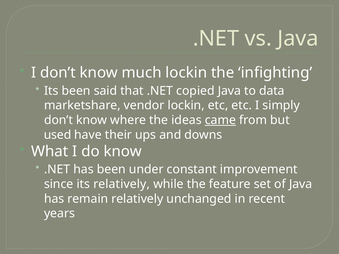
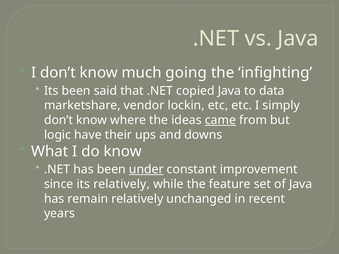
much lockin: lockin -> going (186, 73)
used: used -> logic (57, 135)
under underline: none -> present (146, 170)
